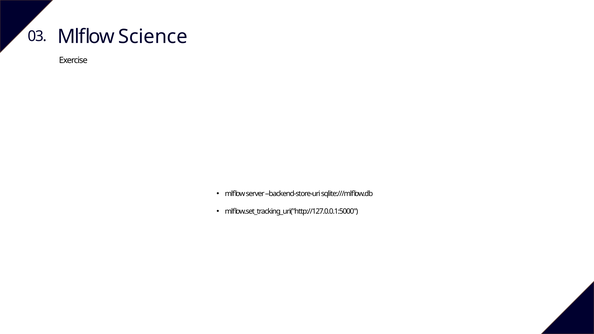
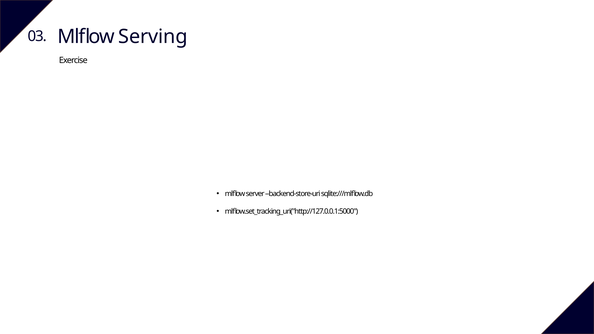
Science: Science -> Serving (153, 37)
